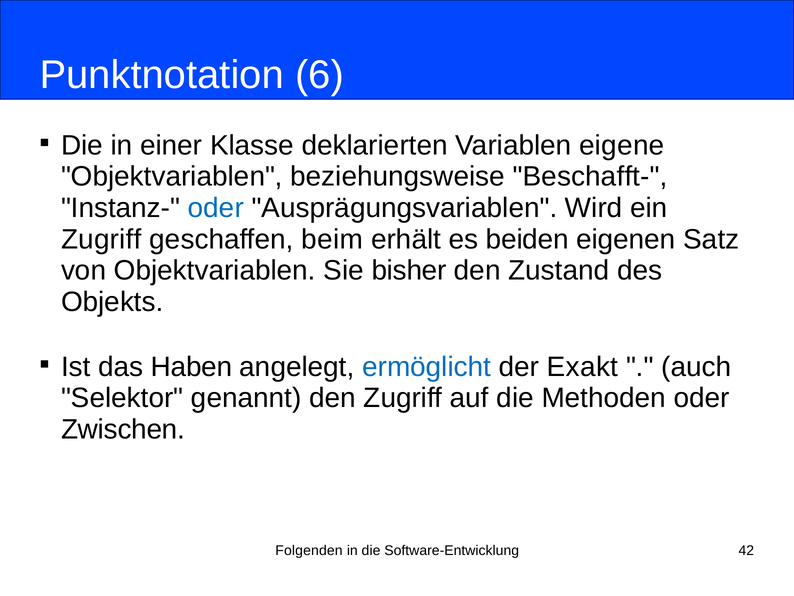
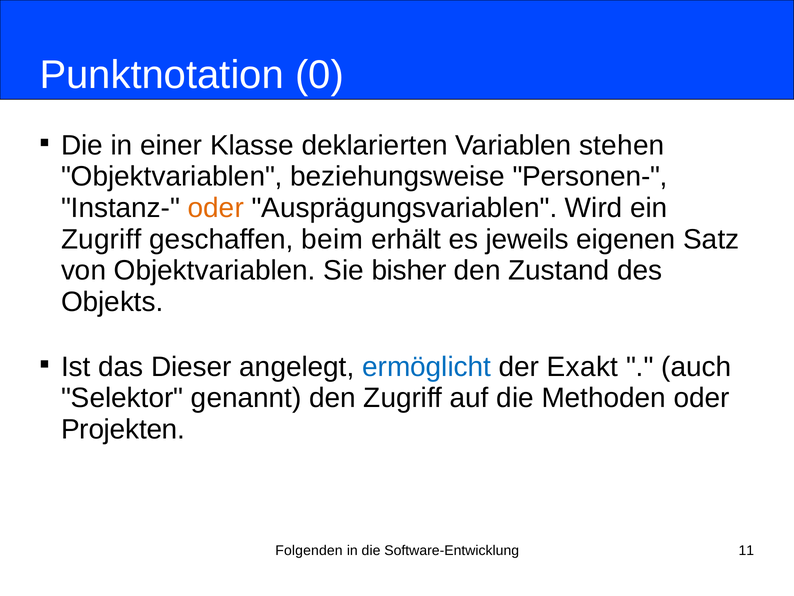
6: 6 -> 0 (319, 75)
eigene: eigene -> stehen (622, 145)
Beschafft-: Beschafft- -> Personen- (590, 177)
oder colour: blue -> orange (216, 208)
beiden: beiden -> jeweils (527, 239)
Haben: Haben -> Dieser (191, 367)
Zwischen: Zwischen -> Projekten (123, 429)
42: 42 -> 11 (746, 550)
